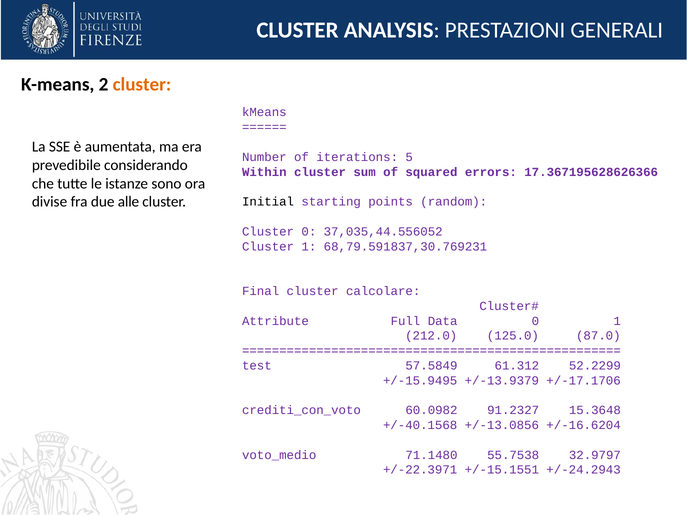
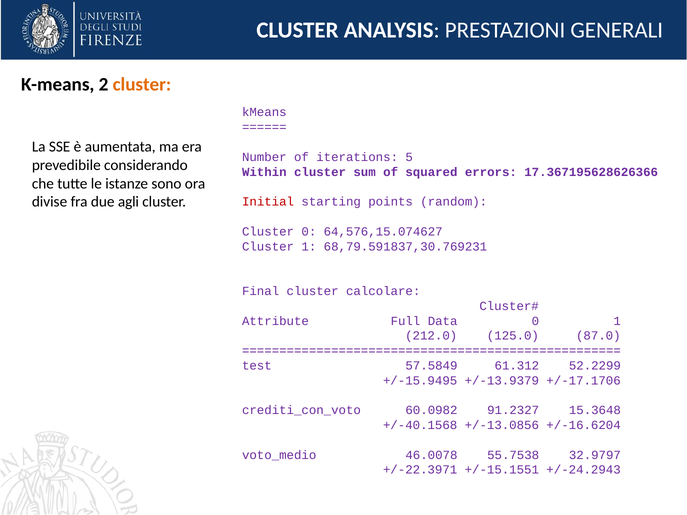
alle: alle -> agli (128, 202)
Initial colour: black -> red (268, 202)
37,035,44.556052: 37,035,44.556052 -> 64,576,15.074627 (383, 232)
71.1480: 71.1480 -> 46.0078 (431, 455)
